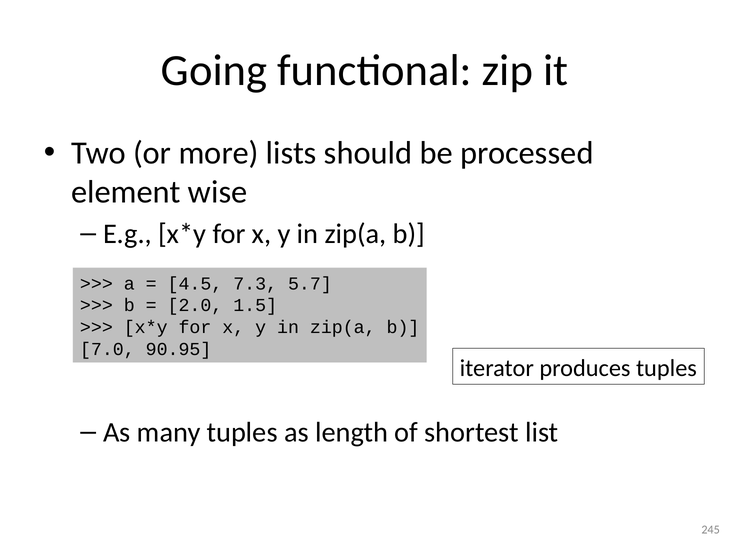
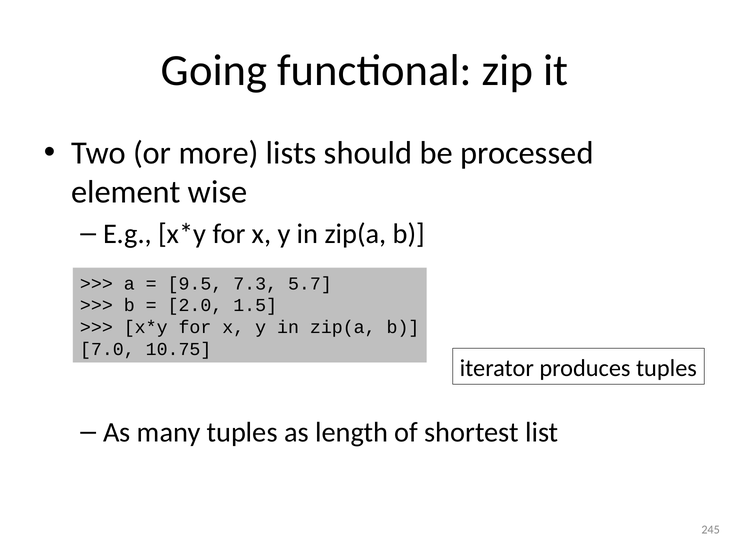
4.5: 4.5 -> 9.5 (195, 284)
90.95: 90.95 -> 10.75 (179, 349)
